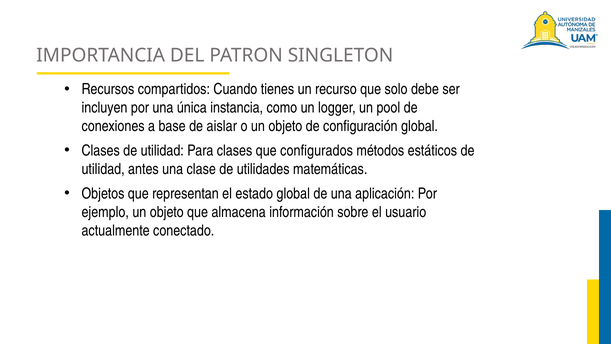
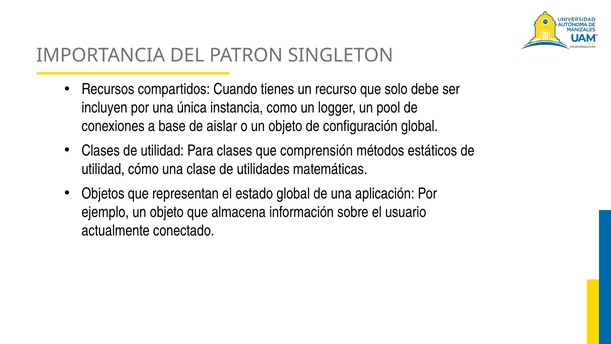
configurados: configurados -> comprensión (317, 151)
antes: antes -> cómo (143, 169)
